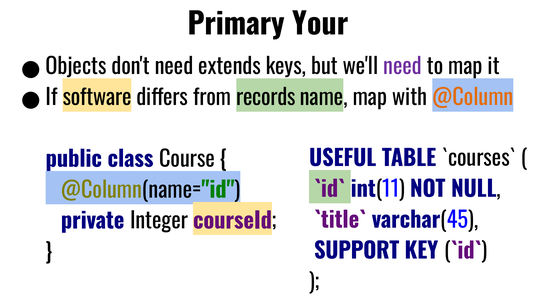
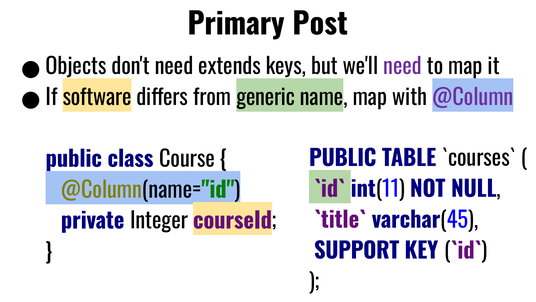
Your: Your -> Post (320, 25)
records: records -> generic (266, 98)
@Column colour: orange -> purple (473, 98)
USEFUL: USEFUL -> PUBLIC (343, 158)
